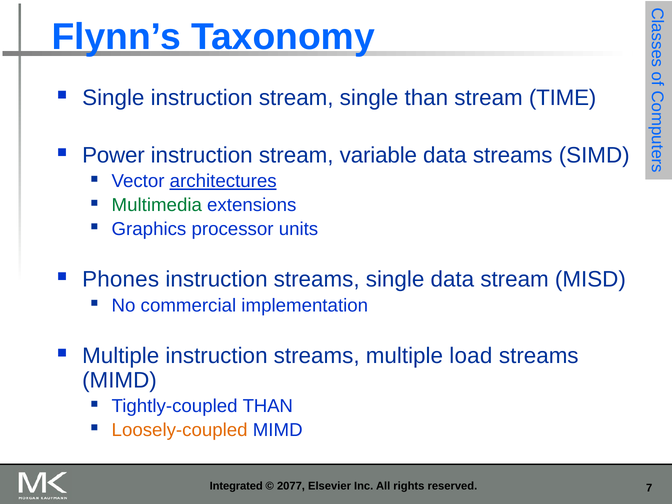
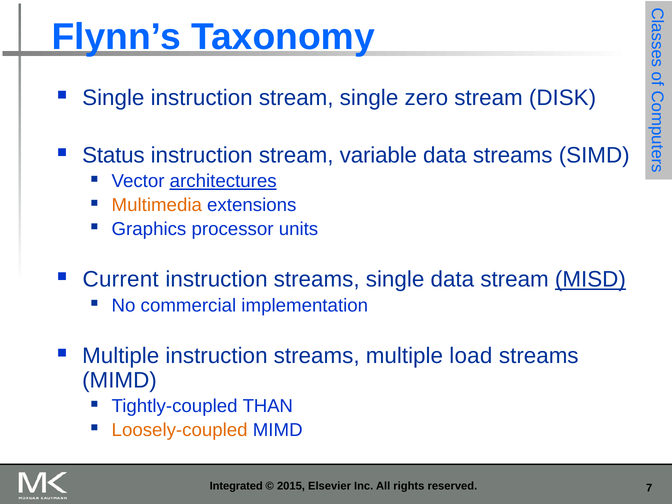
single than: than -> zero (426, 98)
TIME: TIME -> DISK (563, 98)
Power: Power -> Status (113, 155)
Multimedia colour: green -> orange (157, 205)
Phones: Phones -> Current (121, 280)
MISD underline: none -> present (590, 280)
2077: 2077 -> 2015 (291, 486)
